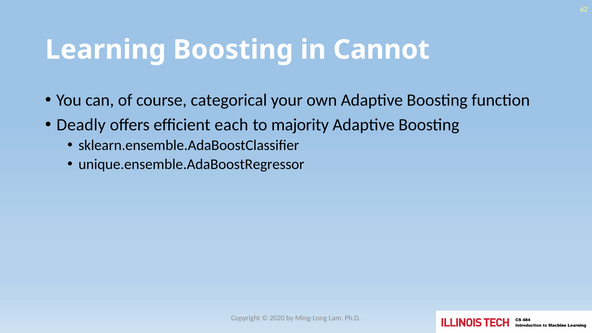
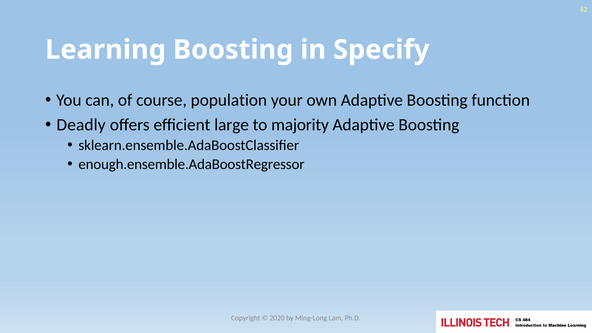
Cannot: Cannot -> Specify (381, 50)
categorical: categorical -> population (229, 100)
each: each -> large (232, 125)
unique.ensemble.AdaBoostRegressor: unique.ensemble.AdaBoostRegressor -> enough.ensemble.AdaBoostRegressor (191, 164)
